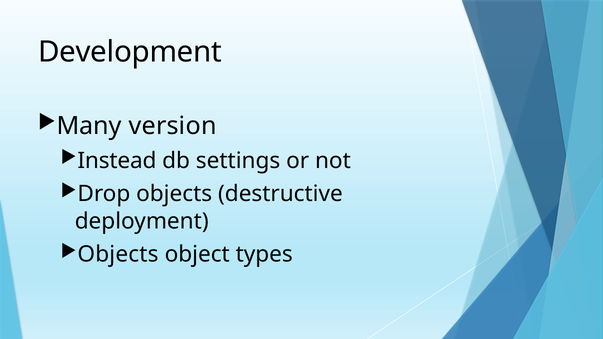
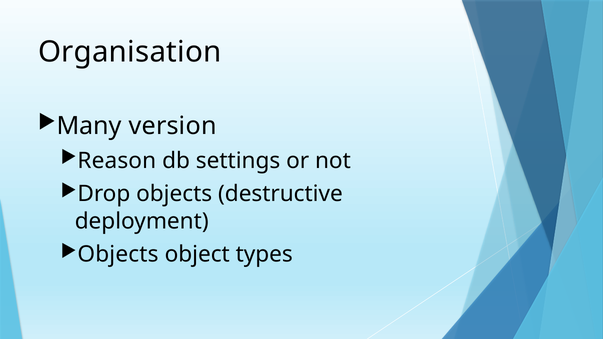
Development: Development -> Organisation (130, 52)
Instead: Instead -> Reason (117, 161)
